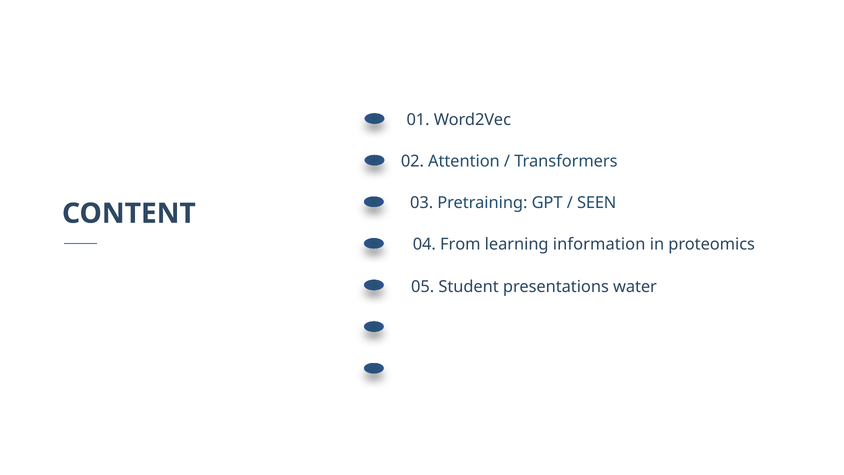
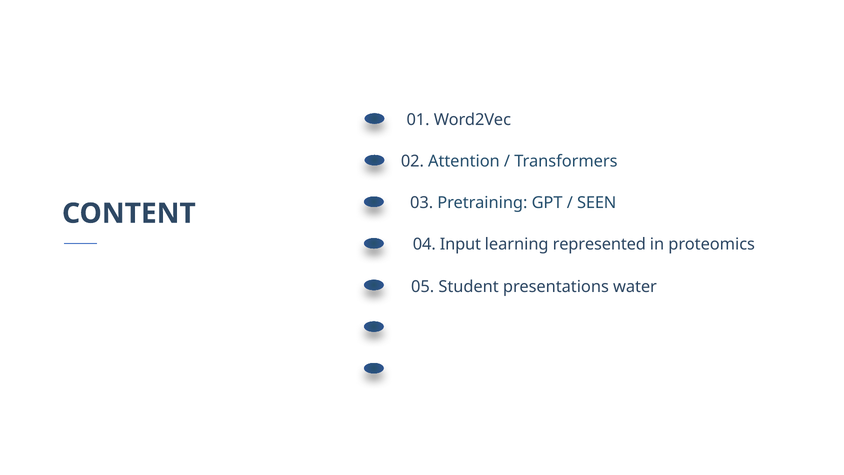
From: From -> Input (460, 244)
information: information -> represented (599, 244)
